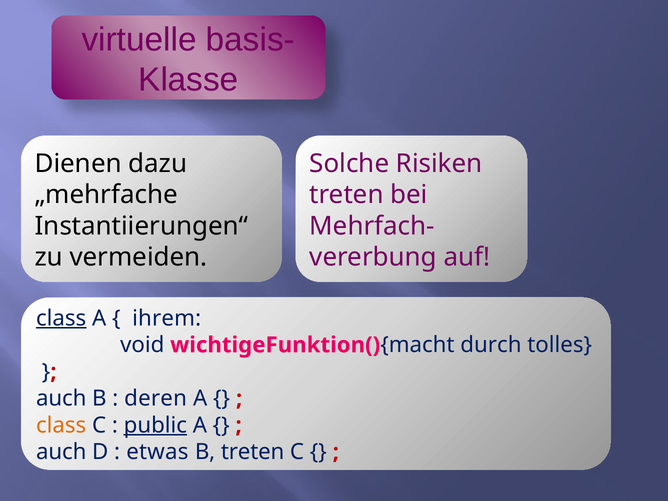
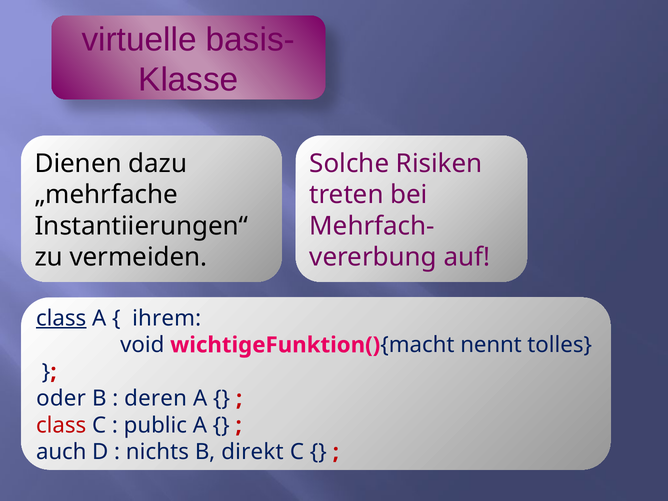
durch: durch -> nennt (491, 345)
auch: auch -> oder (61, 398)
class colour: orange -> red (61, 425)
public underline: present -> none (155, 425)
etwas: etwas -> nichts (157, 452)
B treten: treten -> direkt (252, 452)
